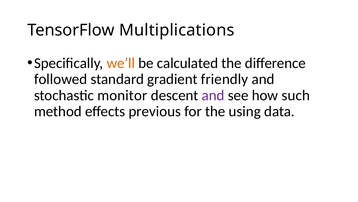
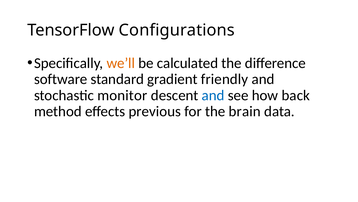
Multiplications: Multiplications -> Configurations (177, 30)
followed: followed -> software (61, 79)
and colour: purple -> blue (213, 95)
such: such -> back (296, 95)
using: using -> brain (245, 111)
